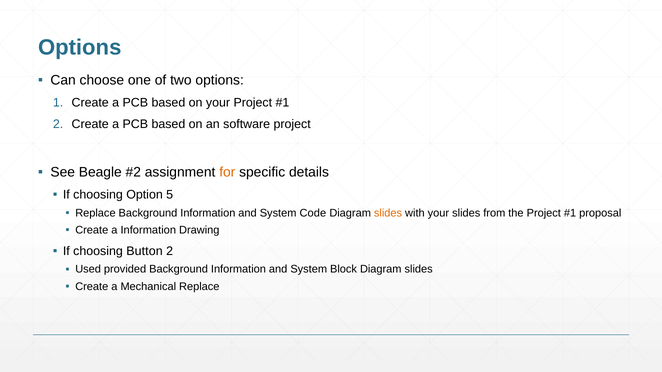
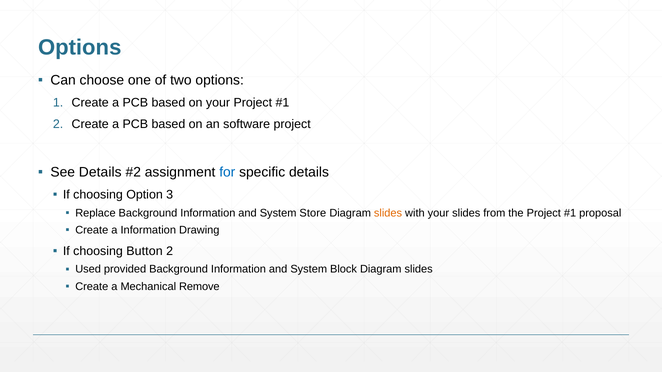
See Beagle: Beagle -> Details (100, 173)
for colour: orange -> blue (227, 173)
5: 5 -> 3 (170, 195)
Code: Code -> Store (313, 213)
Mechanical Replace: Replace -> Remove (199, 287)
